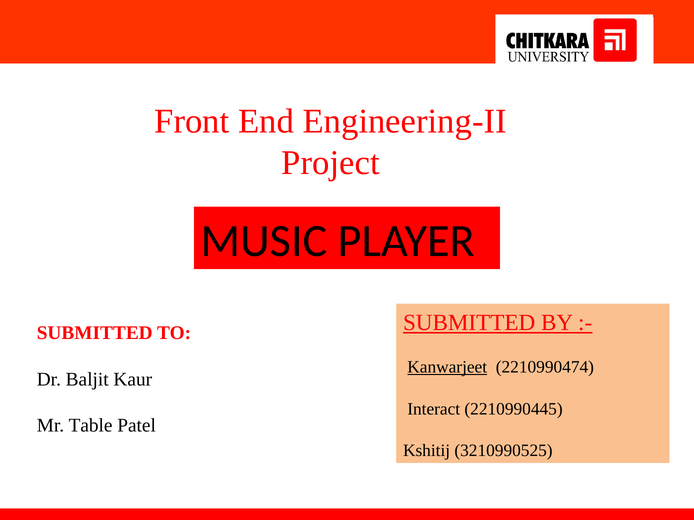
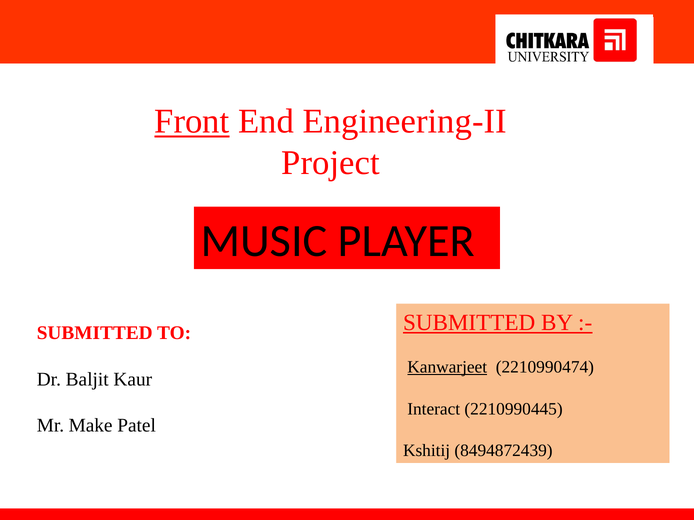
Front underline: none -> present (192, 122)
Table: Table -> Make (91, 426)
3210990525: 3210990525 -> 8494872439 (504, 451)
